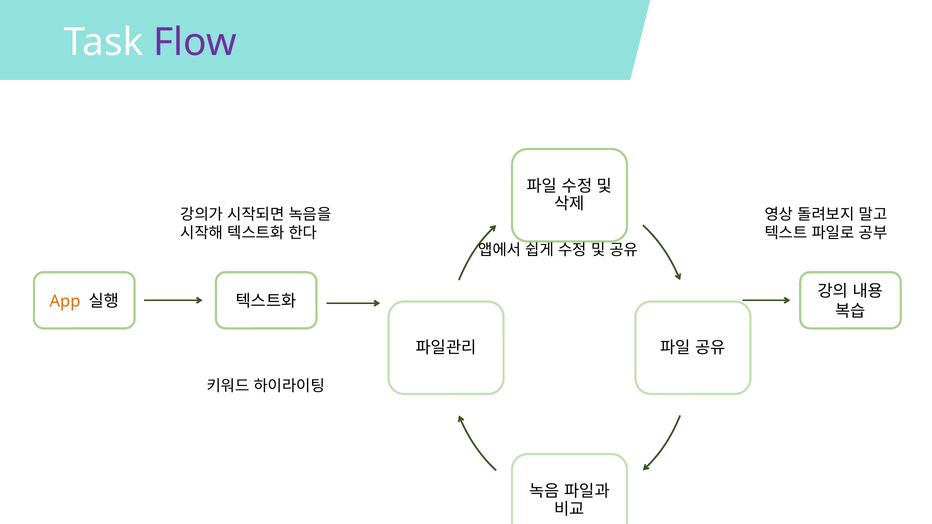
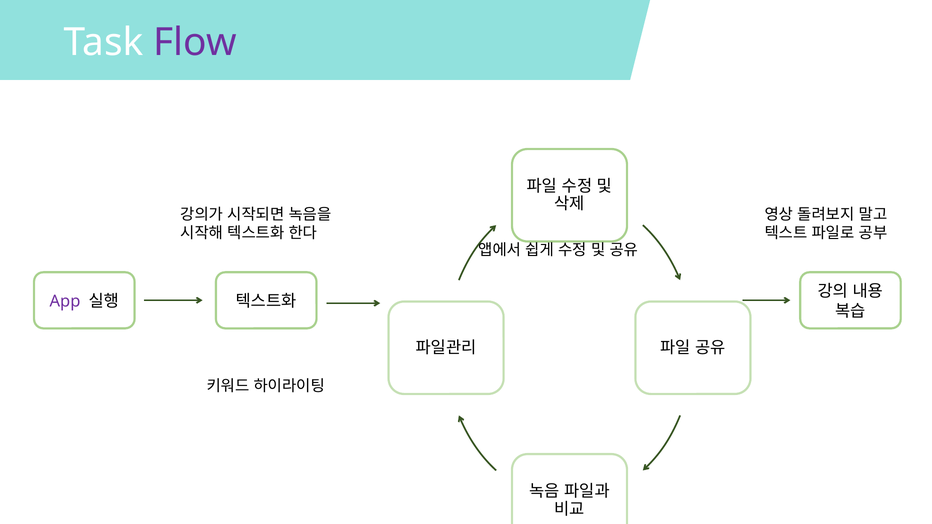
App colour: orange -> purple (65, 302)
